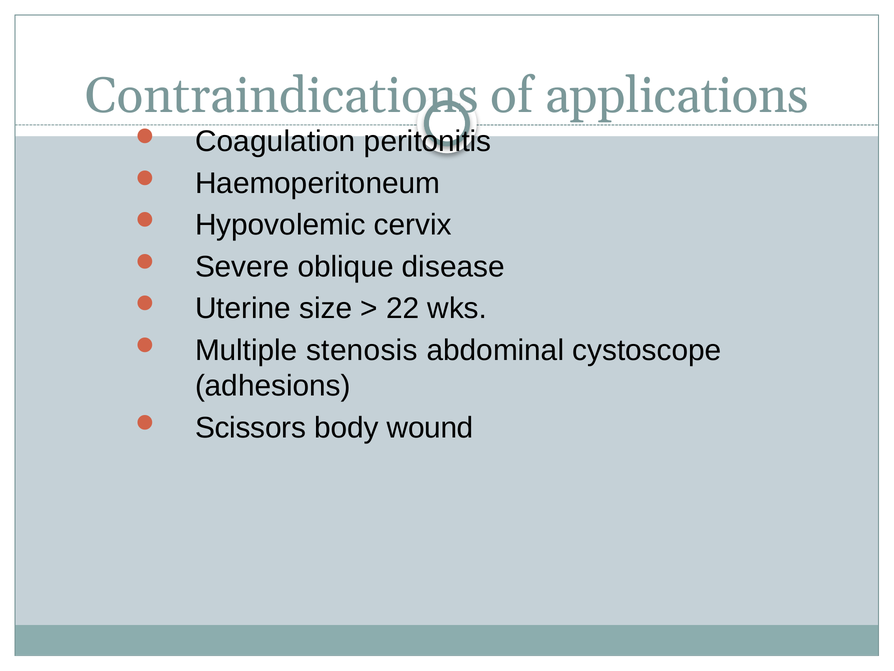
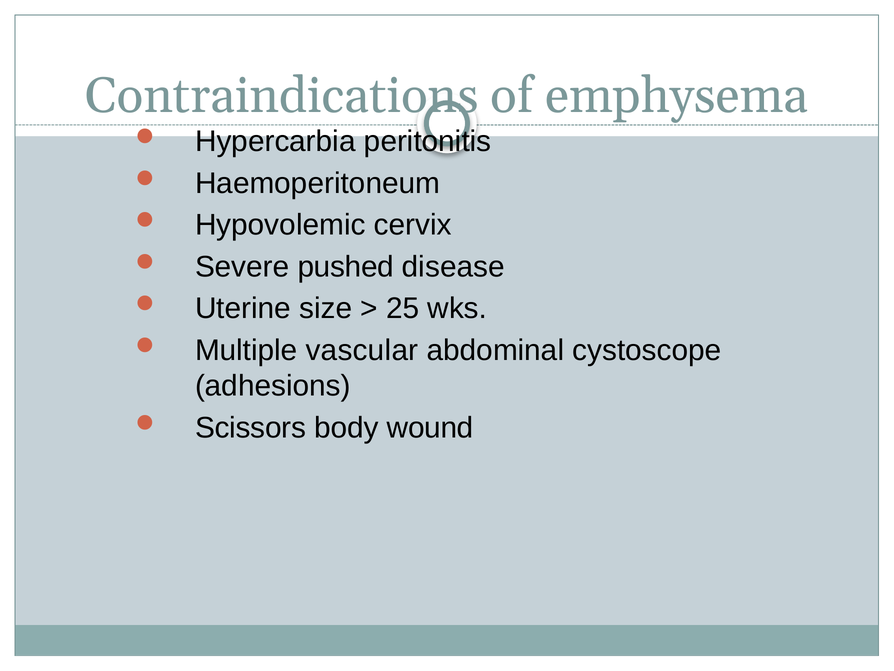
applications: applications -> emphysema (677, 96)
Coagulation: Coagulation -> Hypercarbia (275, 141)
oblique: oblique -> pushed (346, 266)
22: 22 -> 25 (403, 308)
stenosis: stenosis -> vascular (362, 350)
